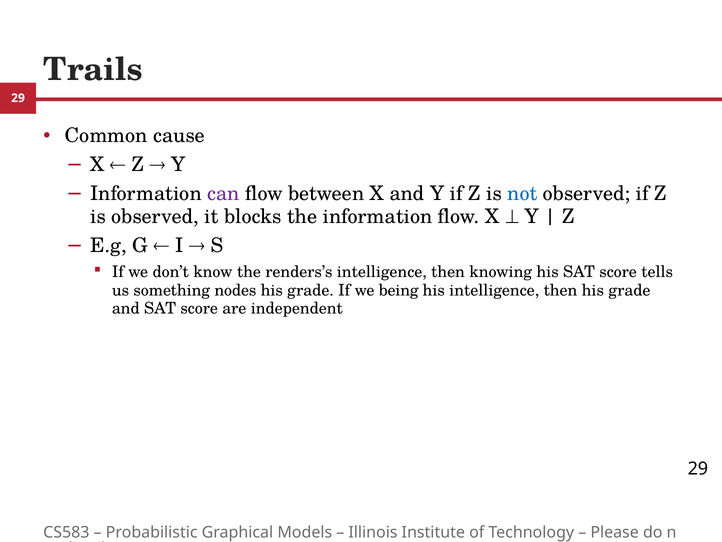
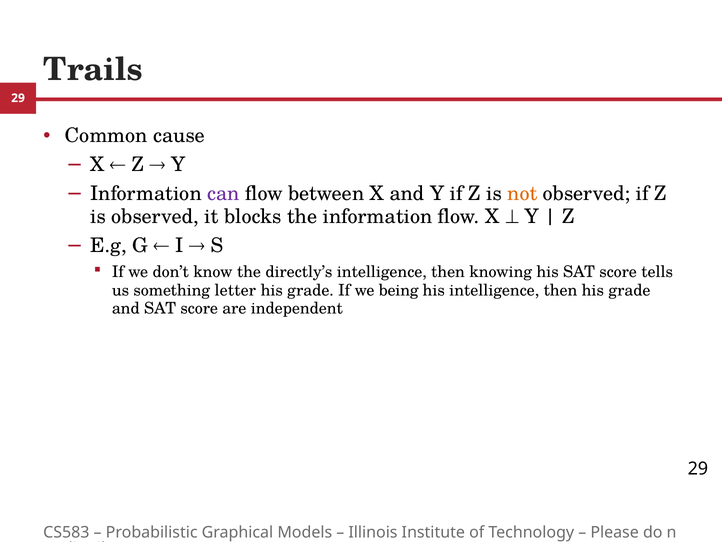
not colour: blue -> orange (522, 193)
renders’s: renders’s -> directly’s (299, 272)
nodes: nodes -> letter (235, 290)
